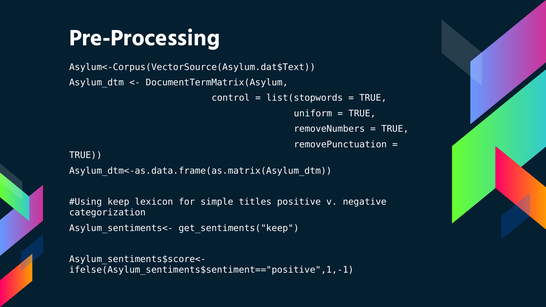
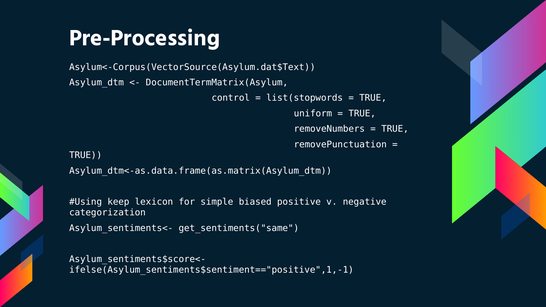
titles: titles -> biased (255, 202)
get_sentiments("keep: get_sentiments("keep -> get_sentiments("same (239, 228)
